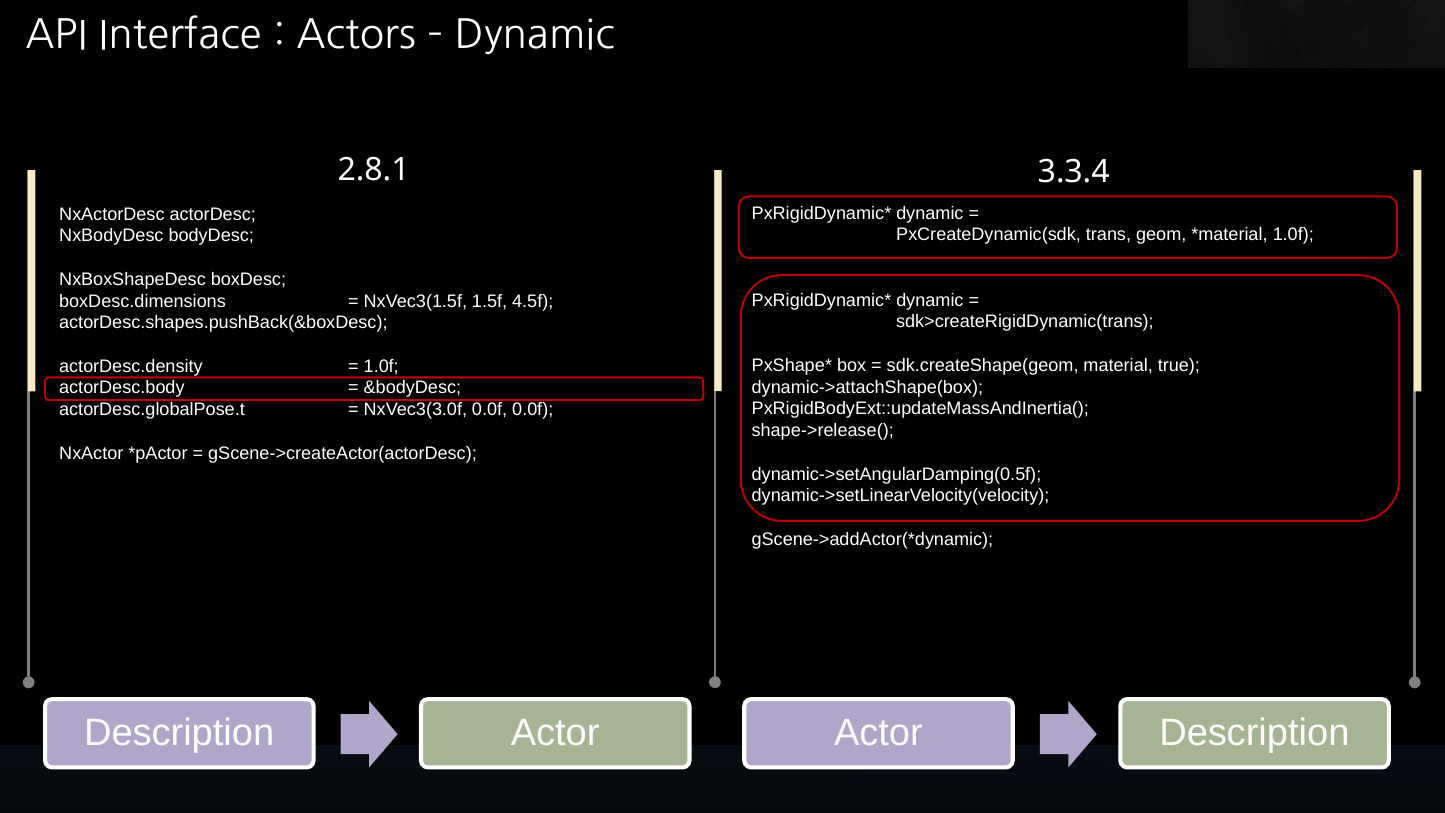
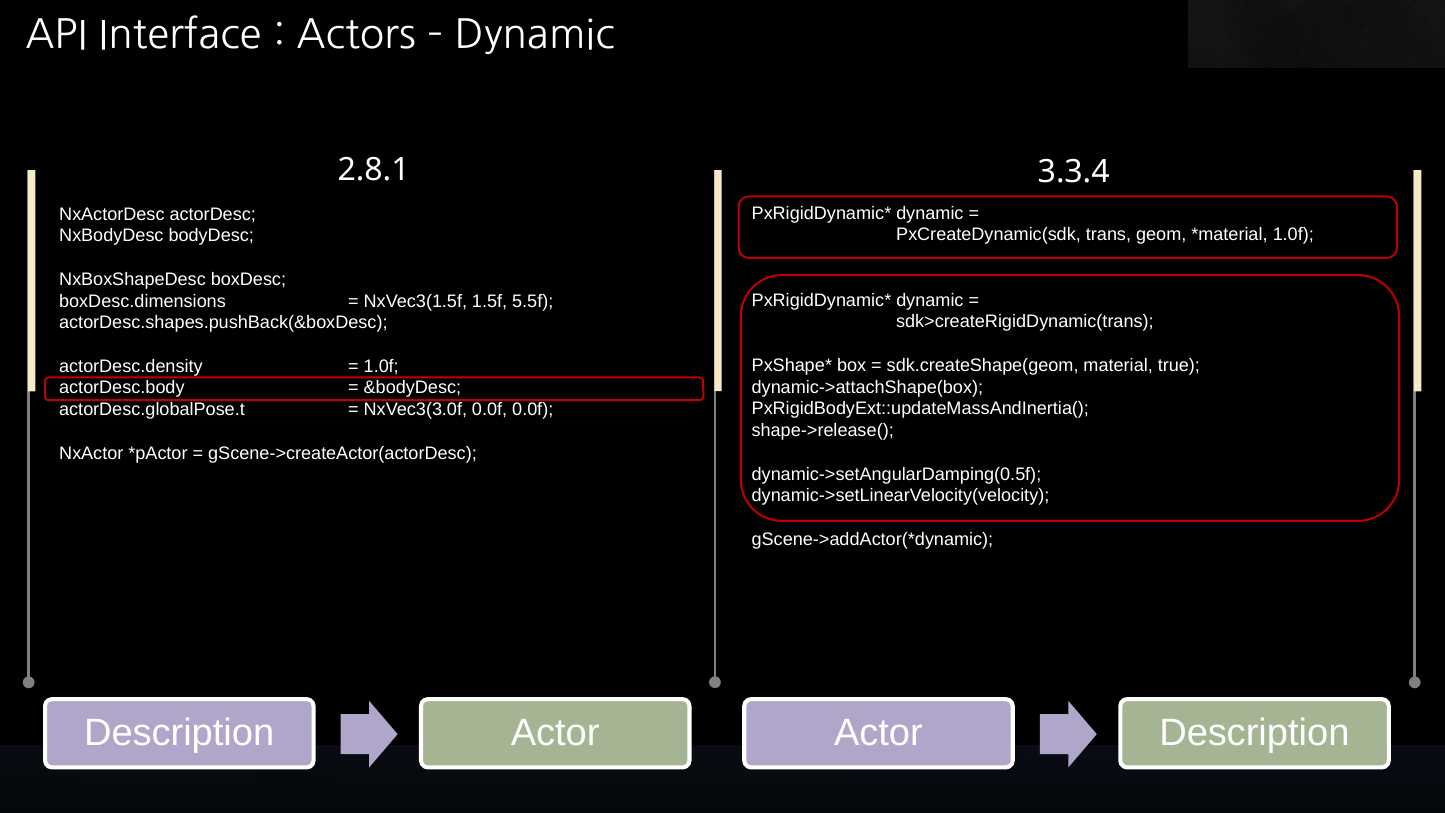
4.5f: 4.5f -> 5.5f (533, 301)
